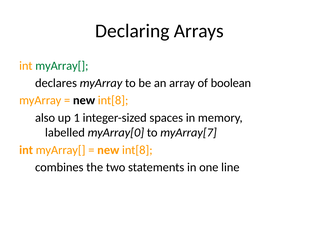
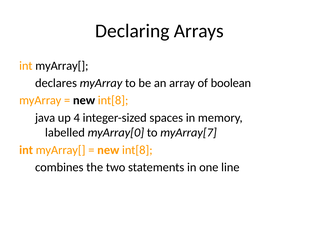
myArray[ colour: green -> black (62, 66)
also: also -> java (45, 118)
1: 1 -> 4 (77, 118)
